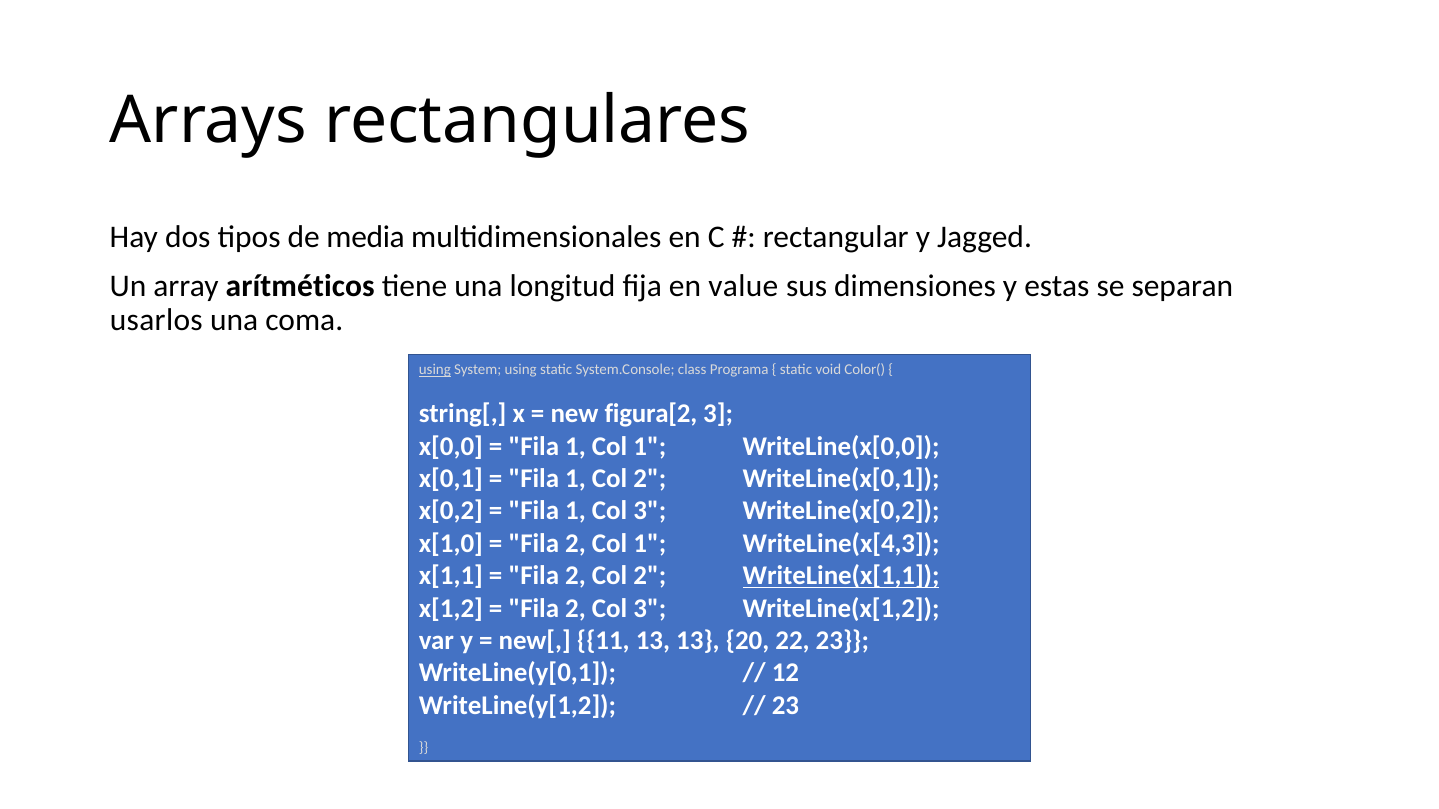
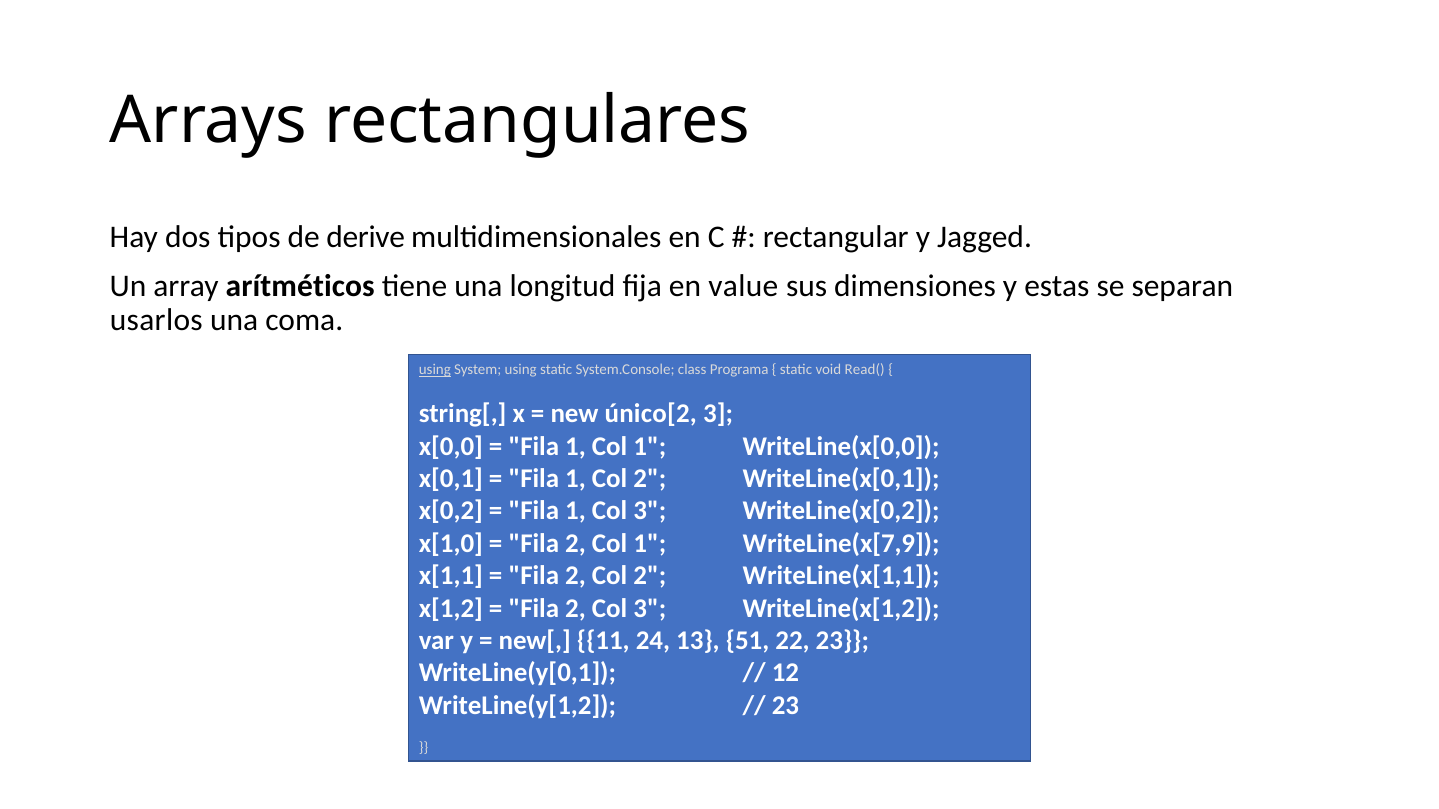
media: media -> derive (366, 238)
Color(: Color( -> Read( (865, 370)
figura[2: figura[2 -> único[2 (651, 414)
WriteLine(x[4,3: WriteLine(x[4,3 -> WriteLine(x[7,9 (841, 544)
WriteLine(x[1,1 underline: present -> none (841, 576)
11 13: 13 -> 24 (653, 641)
20: 20 -> 51 (748, 641)
